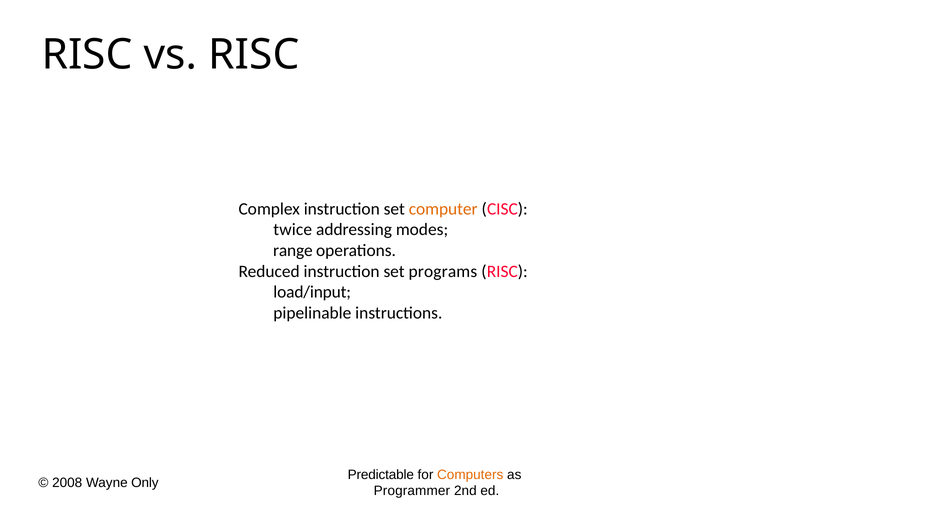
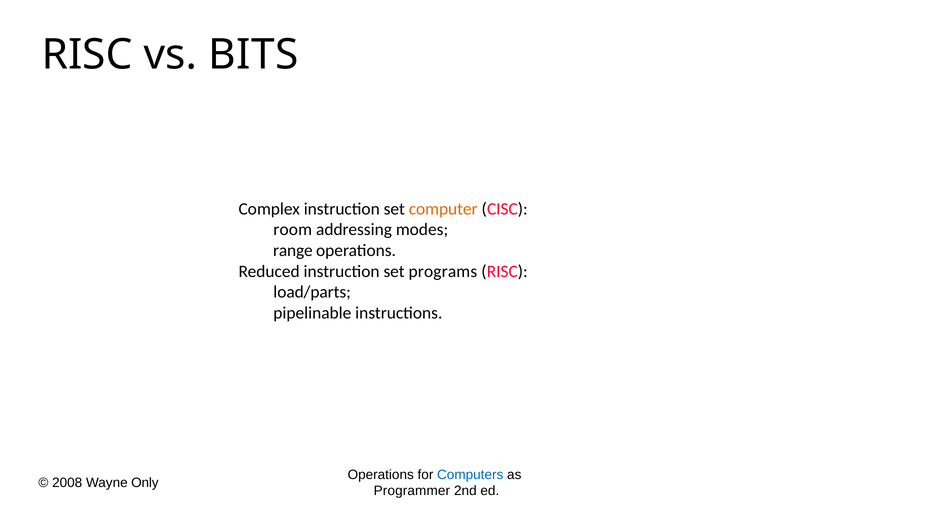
vs RISC: RISC -> BITS (254, 55)
twice: twice -> room (293, 230)
load/input: load/input -> load/parts (312, 292)
Predictable: Predictable -> Operations (381, 475)
Computers colour: orange -> blue (470, 475)
